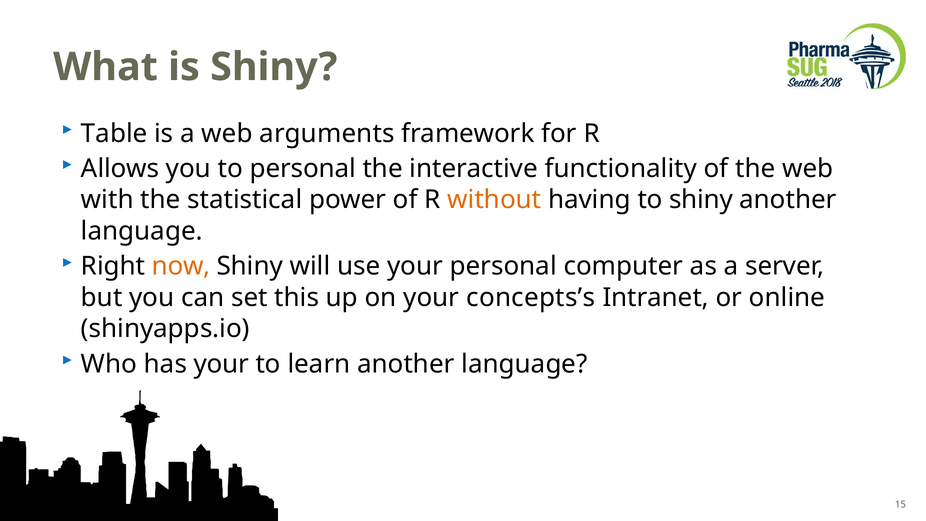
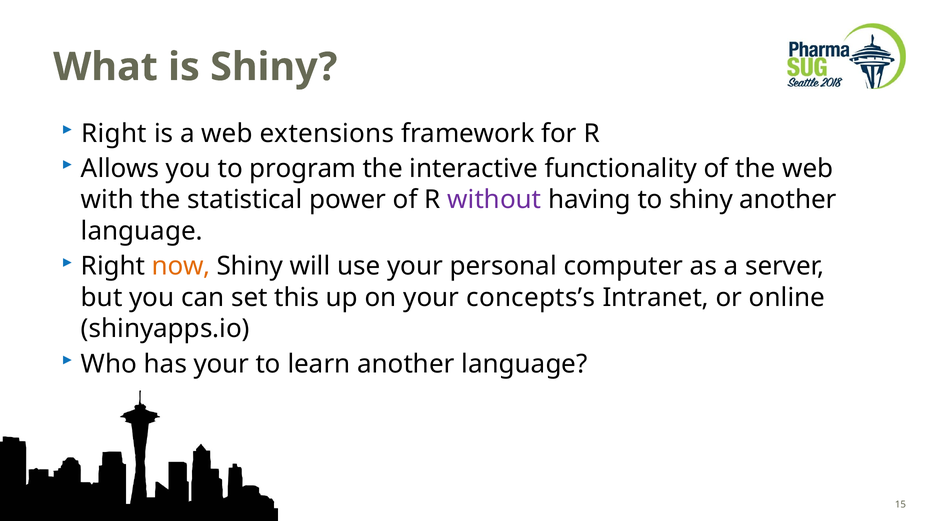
Table: Table -> Right (114, 133)
arguments: arguments -> extensions (327, 133)
to personal: personal -> program (303, 169)
without colour: orange -> purple (494, 200)
